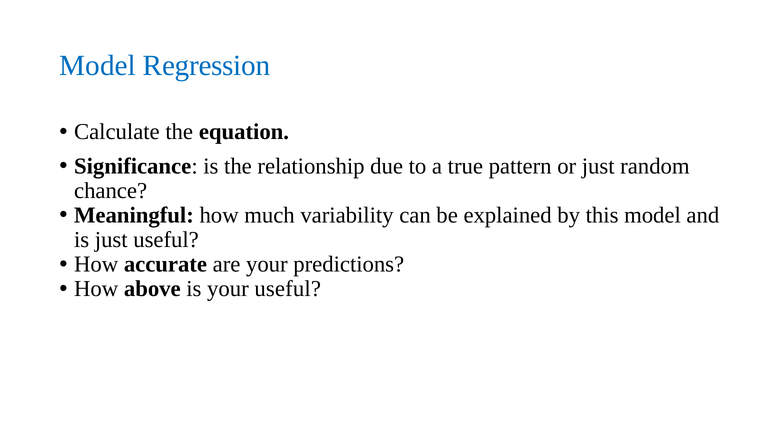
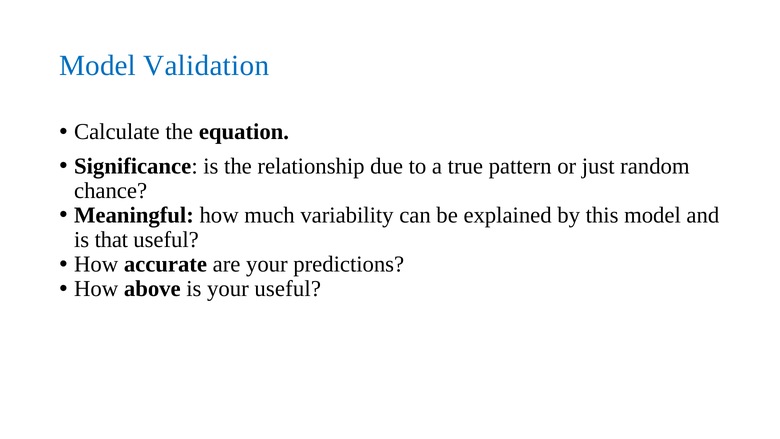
Regression: Regression -> Validation (206, 66)
is just: just -> that (111, 240)
